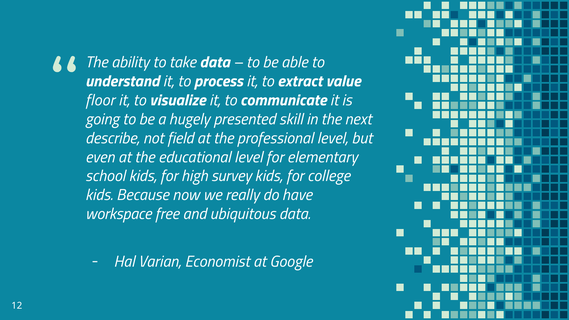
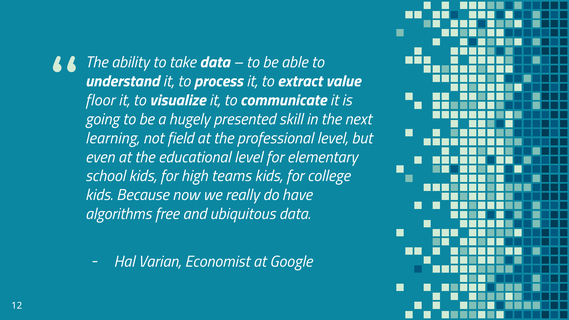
describe: describe -> learning (112, 138)
survey: survey -> teams (231, 176)
workspace: workspace -> algorithms (118, 214)
